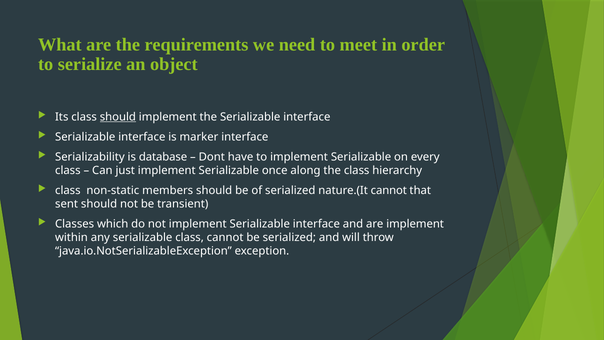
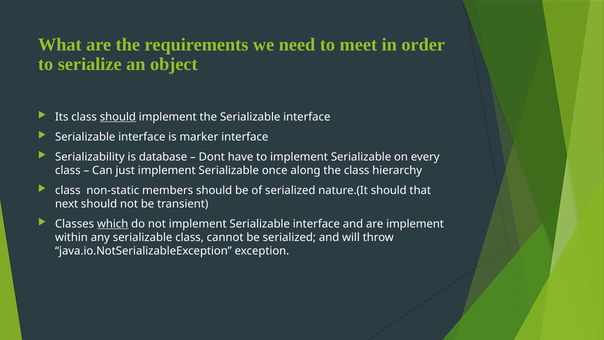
nature.(It cannot: cannot -> should (389, 190)
sent: sent -> next (67, 204)
which underline: none -> present (113, 224)
